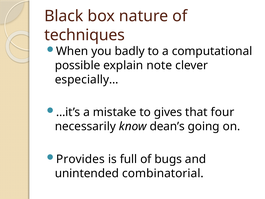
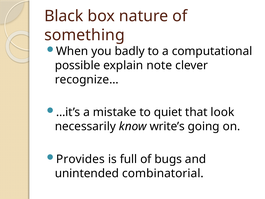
techniques: techniques -> something (84, 35)
especially…: especially… -> recognize… (87, 79)
gives: gives -> quiet (168, 112)
four: four -> look (223, 112)
dean’s: dean’s -> write’s (167, 126)
